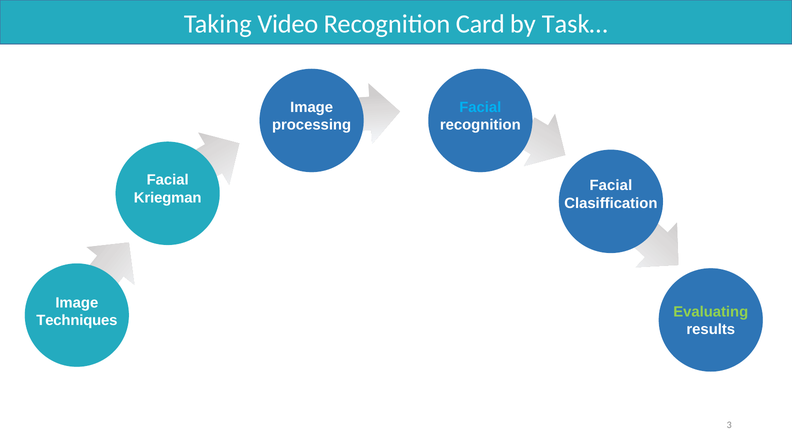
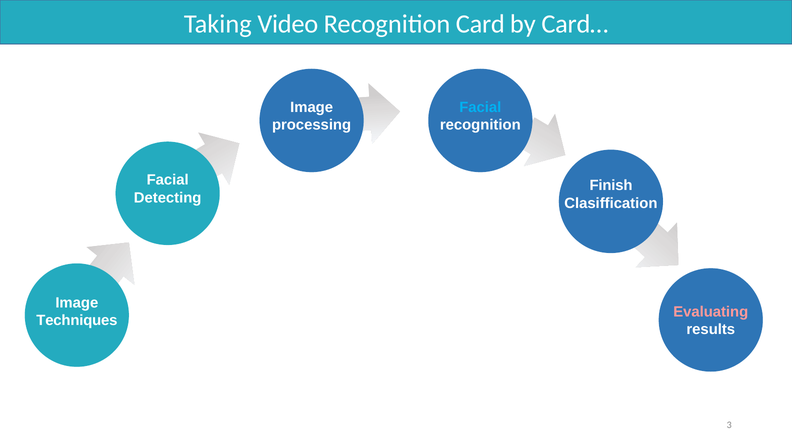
Task…: Task… -> Card… (575, 24)
Facial: Facial -> Finish (611, 186)
Kriegman: Kriegman -> Detecting (168, 198)
Evaluating colour: light green -> pink (711, 312)
